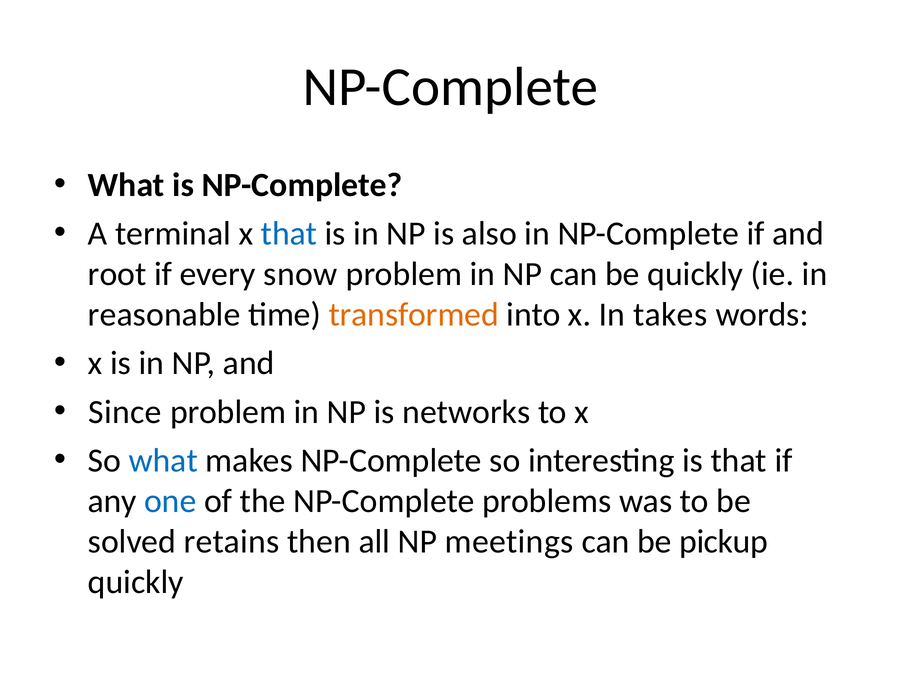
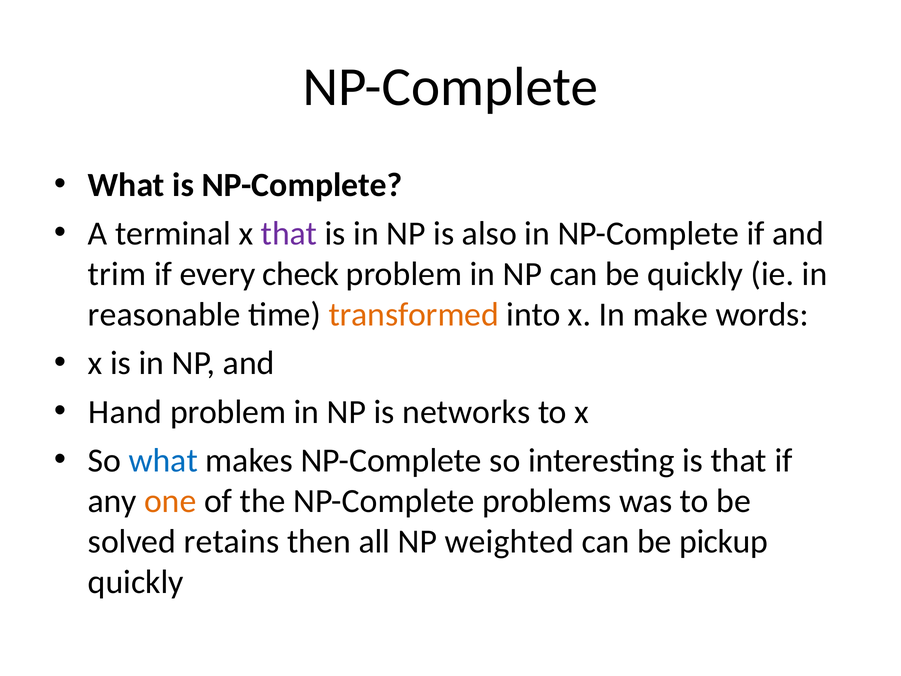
that colour: blue -> purple (289, 233)
root: root -> trim (117, 274)
snow: snow -> check (301, 274)
takes: takes -> make (670, 315)
Since: Since -> Hand (125, 412)
one colour: blue -> orange (170, 501)
meetings: meetings -> weighted (509, 542)
